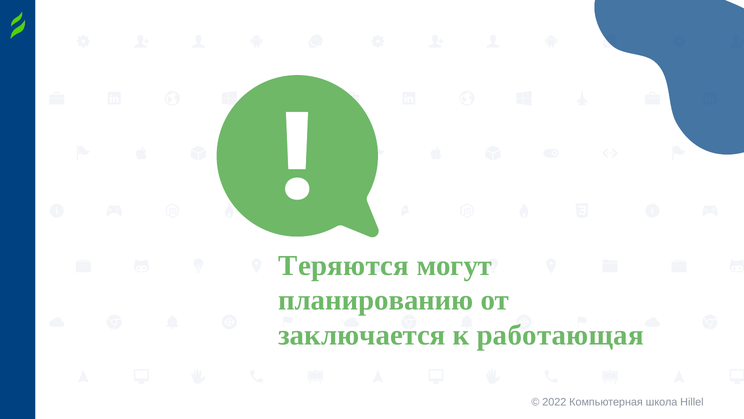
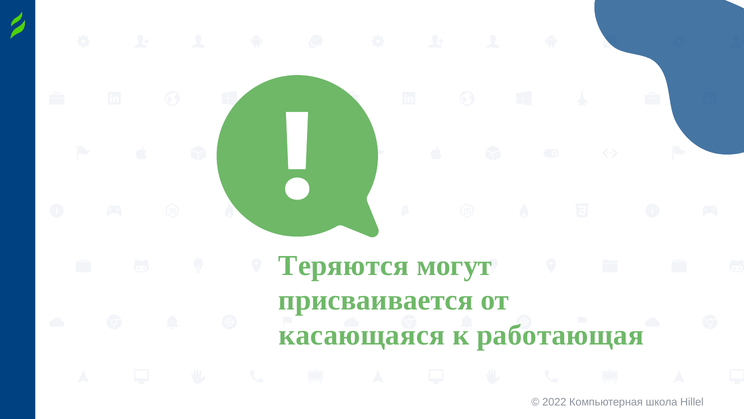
планированию: планированию -> присваивается (376, 300)
заключается: заключается -> касающаяся (362, 335)
